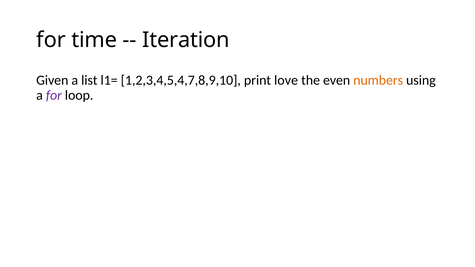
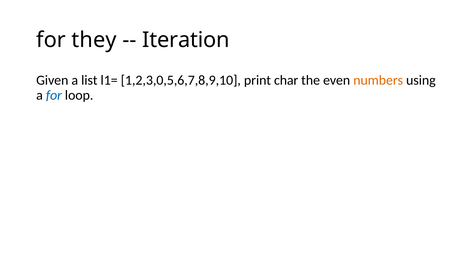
time: time -> they (94, 40)
1,2,3,4,5,4,7,8,9,10: 1,2,3,4,5,4,7,8,9,10 -> 1,2,3,0,5,6,7,8,9,10 (181, 80)
love: love -> char (286, 80)
for colour: purple -> blue (54, 95)
